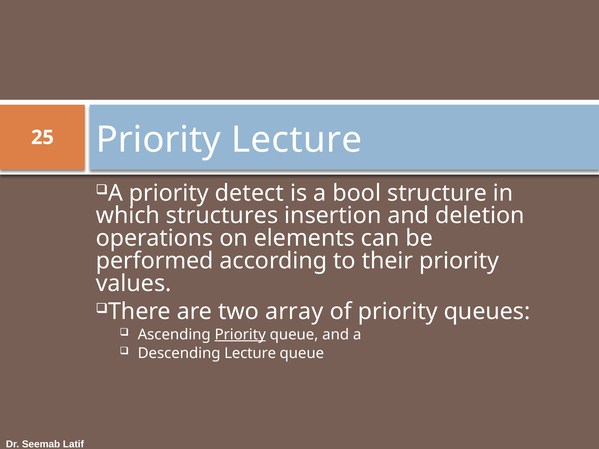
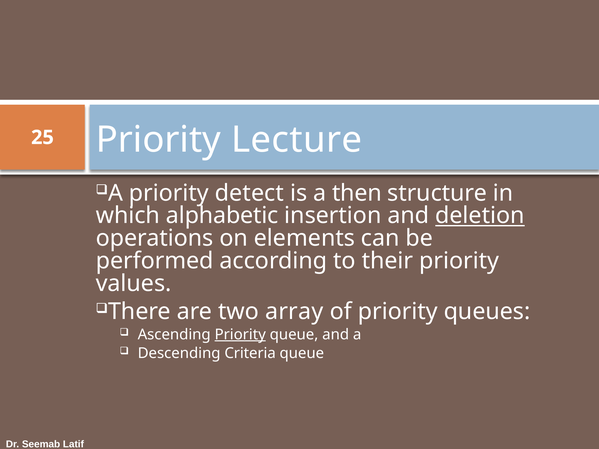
bool: bool -> then (357, 193)
structures: structures -> alphabetic (222, 216)
deletion underline: none -> present (480, 216)
Descending Lecture: Lecture -> Criteria (250, 353)
